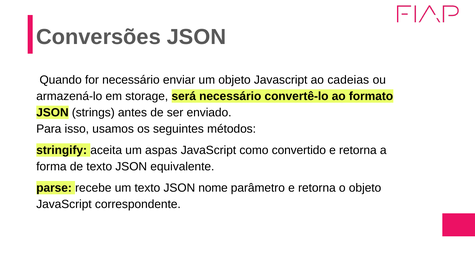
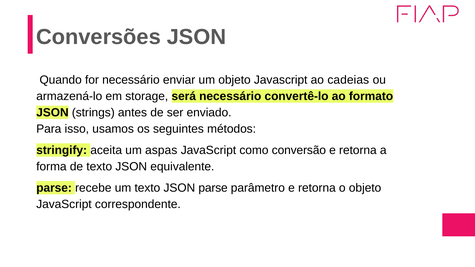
convertido: convertido -> conversão (299, 150)
JSON nome: nome -> parse (213, 188)
